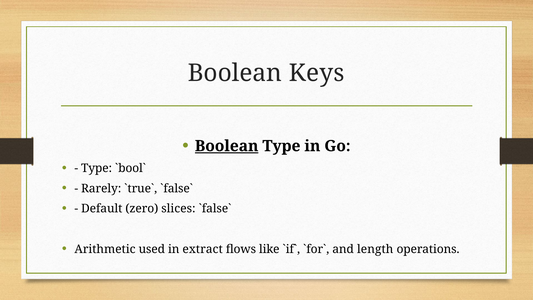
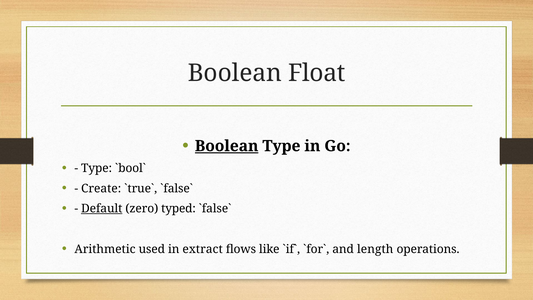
Keys: Keys -> Float (317, 73)
Rarely: Rarely -> Create (101, 188)
Default underline: none -> present (102, 209)
slices: slices -> typed (178, 209)
